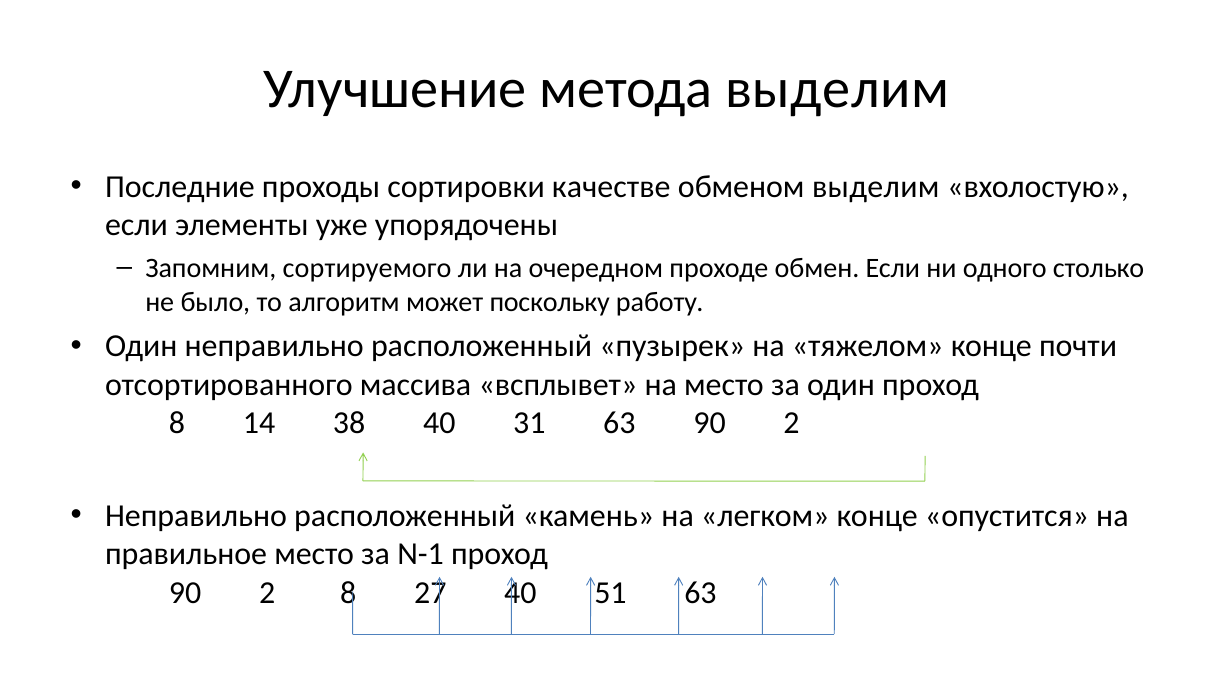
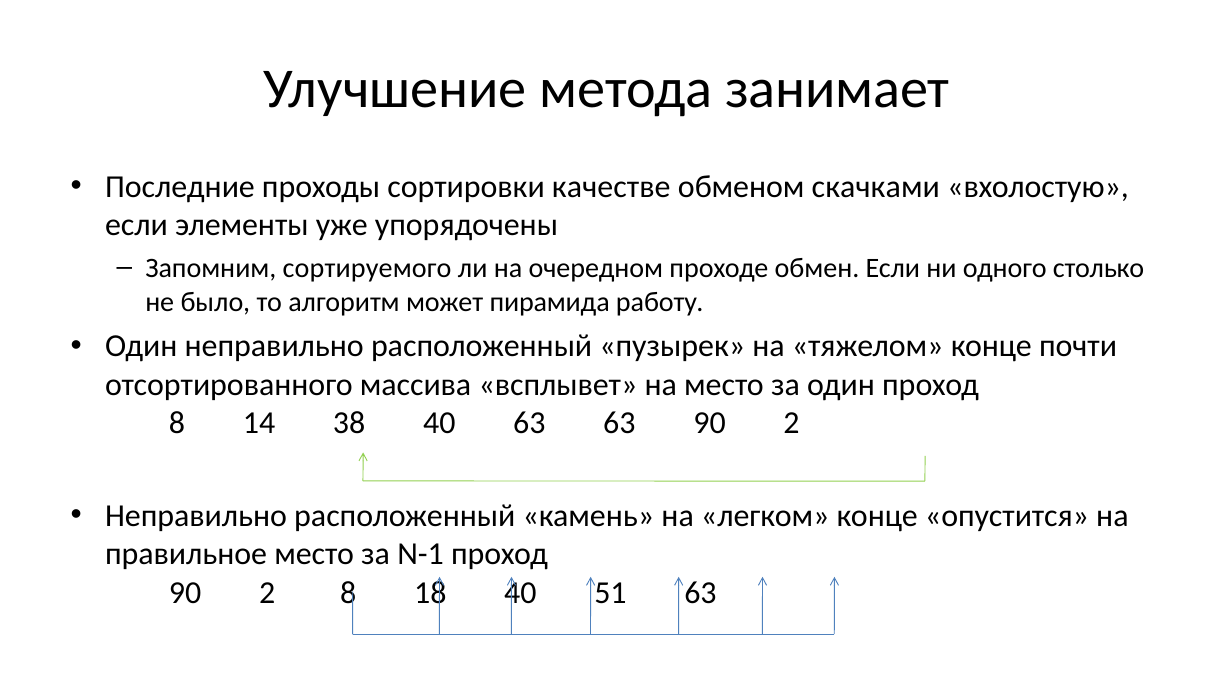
метода выделим: выделим -> занимает (838, 89)
обменом выделим: выделим -> скачками (876, 187)
поскольку: поскольку -> пирамида (550, 302)
40 31: 31 -> 63 (529, 423)
27: 27 -> 18 (430, 593)
